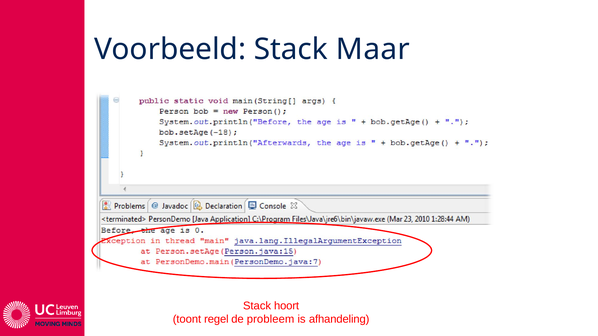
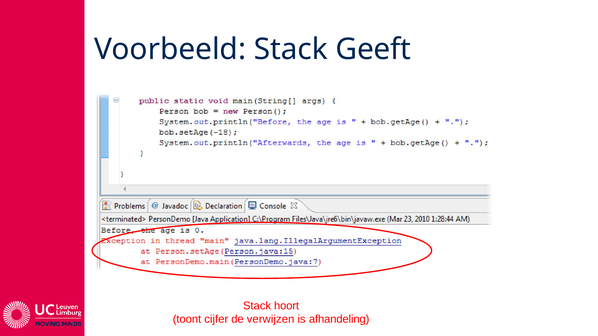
Maar: Maar -> Geeft (373, 49)
regel: regel -> cijfer (216, 319)
probleem: probleem -> verwijzen (271, 319)
